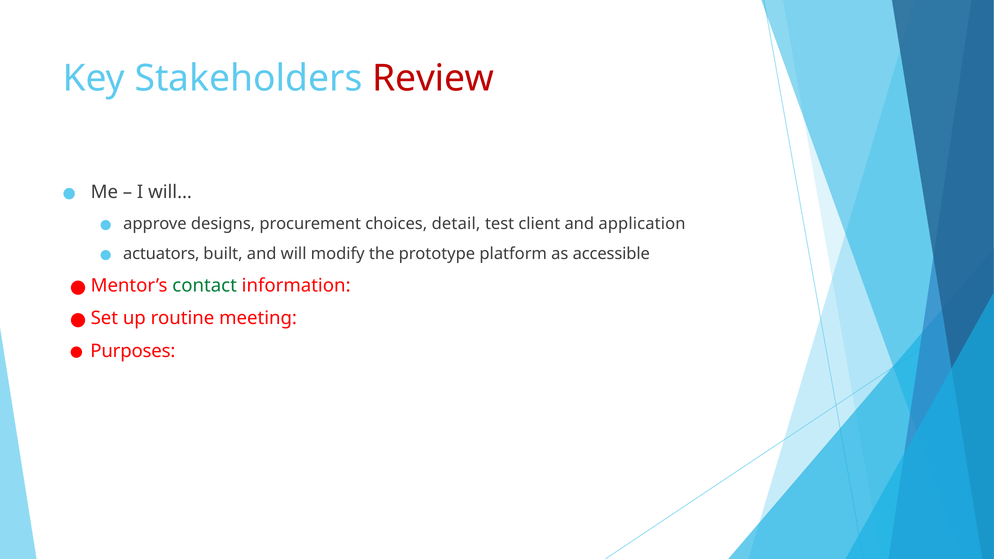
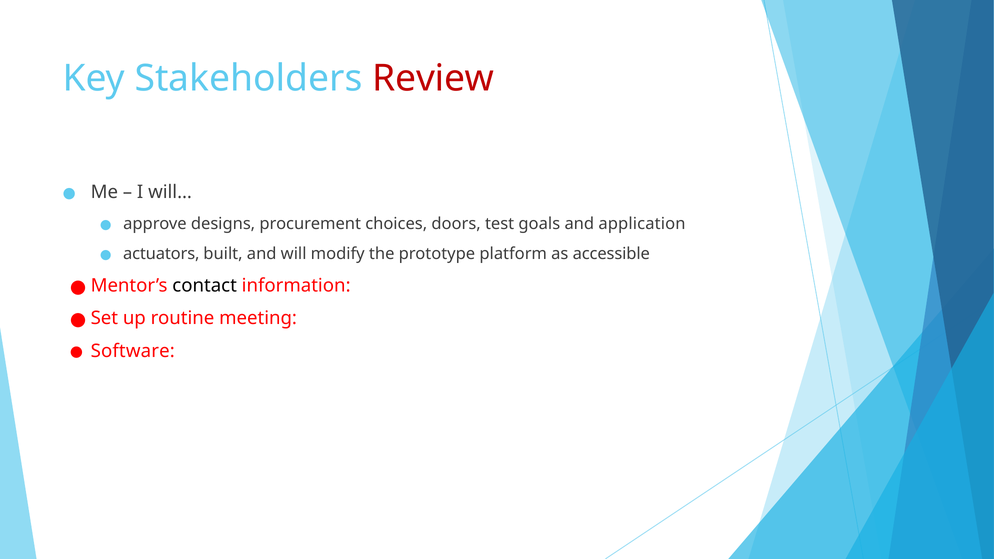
detail: detail -> doors (456, 224)
client: client -> goals (539, 224)
contact colour: green -> black (205, 286)
Purposes: Purposes -> Software (133, 351)
